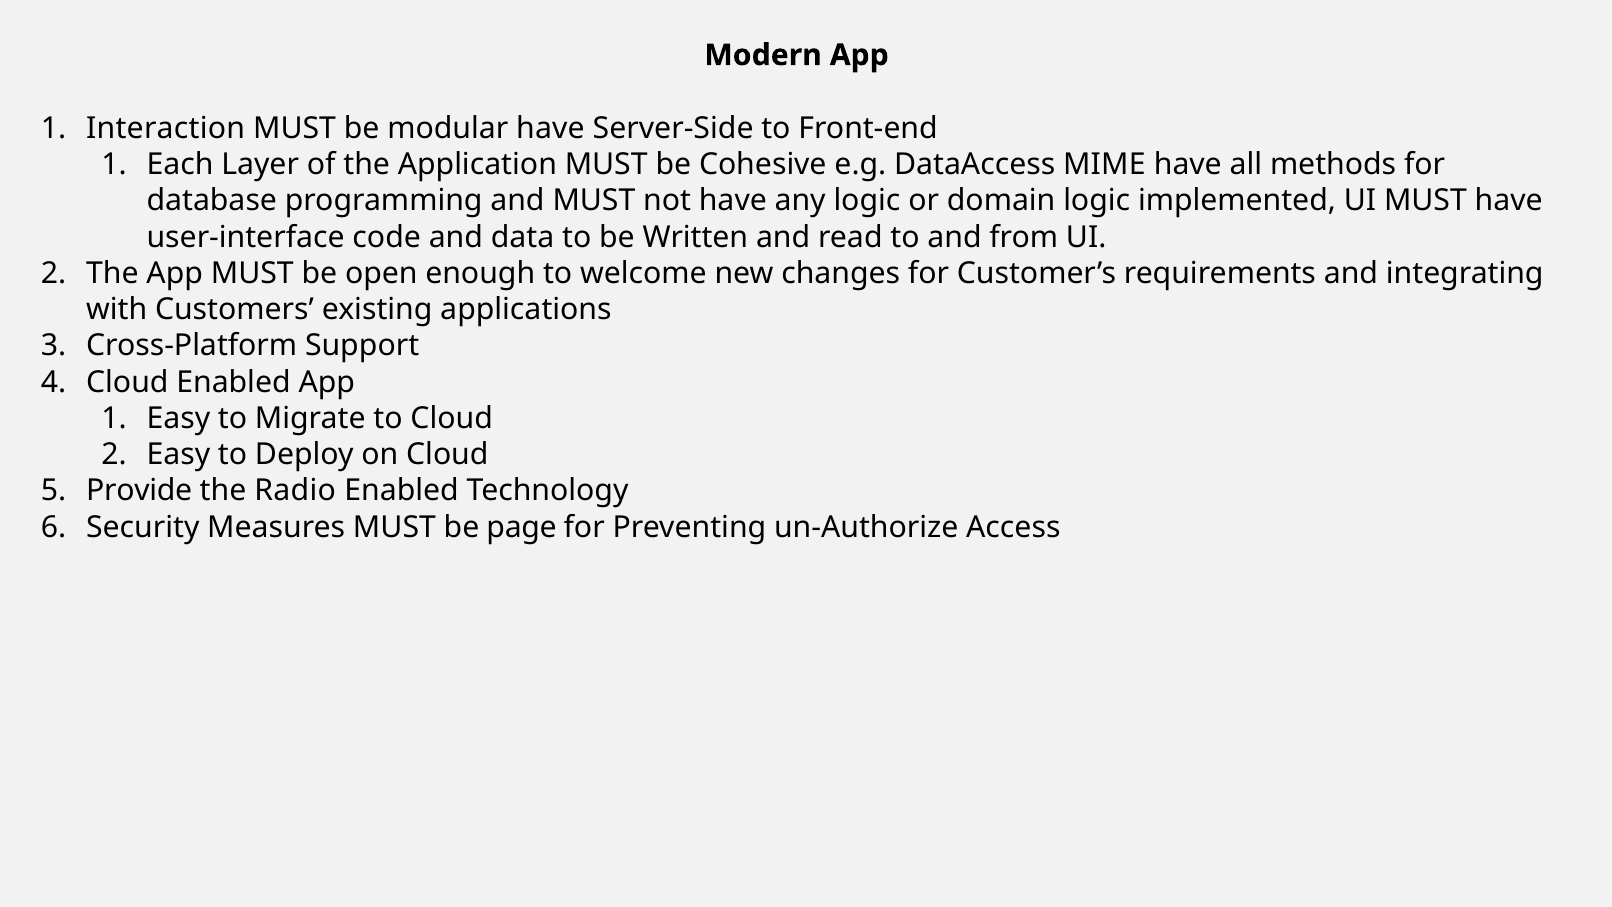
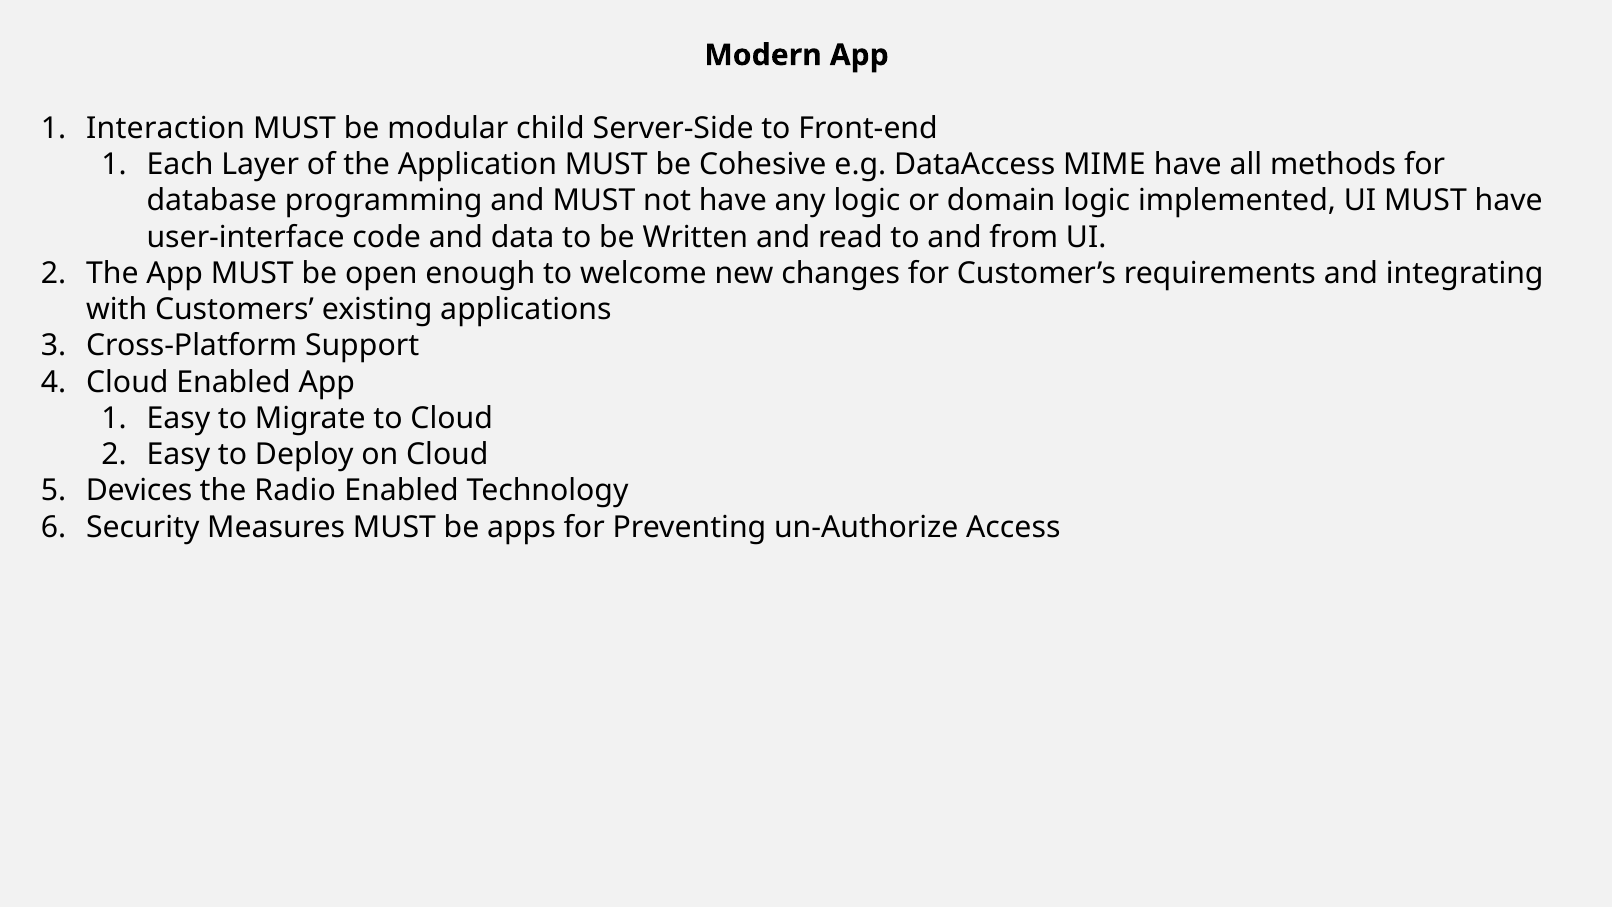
modular have: have -> child (550, 128)
Provide: Provide -> Devices (139, 491)
page: page -> apps (521, 527)
